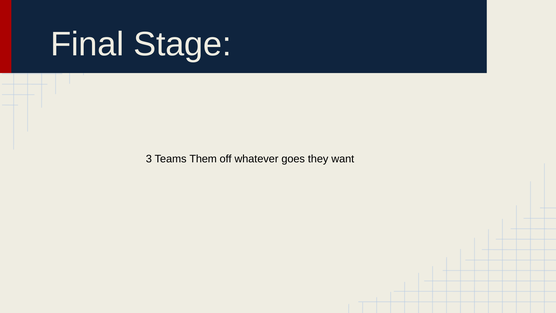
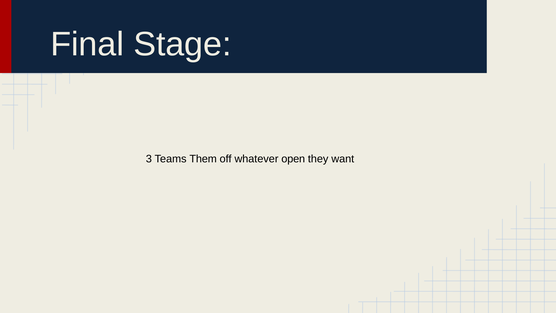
goes: goes -> open (293, 159)
